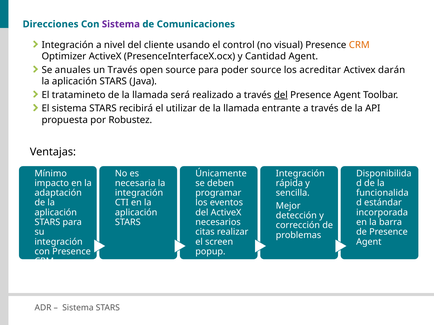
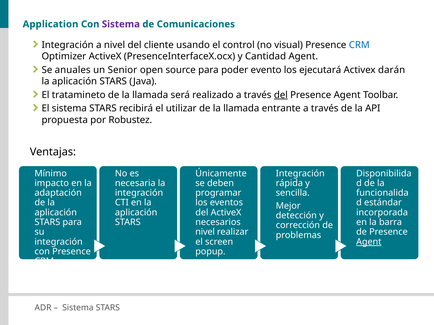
Direcciones: Direcciones -> Application (51, 24)
CRM colour: orange -> blue (359, 45)
un Través: Través -> Senior (122, 70)
poder source: source -> evento (266, 70)
acreditar: acreditar -> ejecutará (320, 70)
citas: citas -> nivel (205, 232)
Agent underline: none -> present (369, 242)
